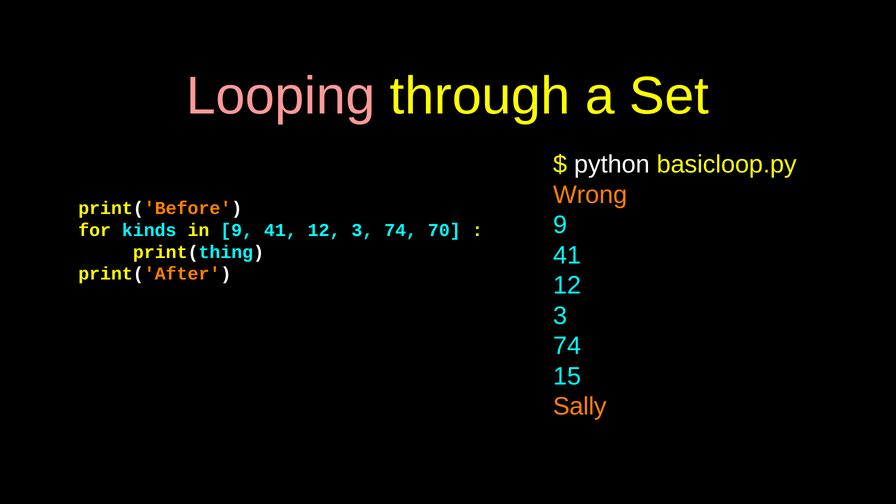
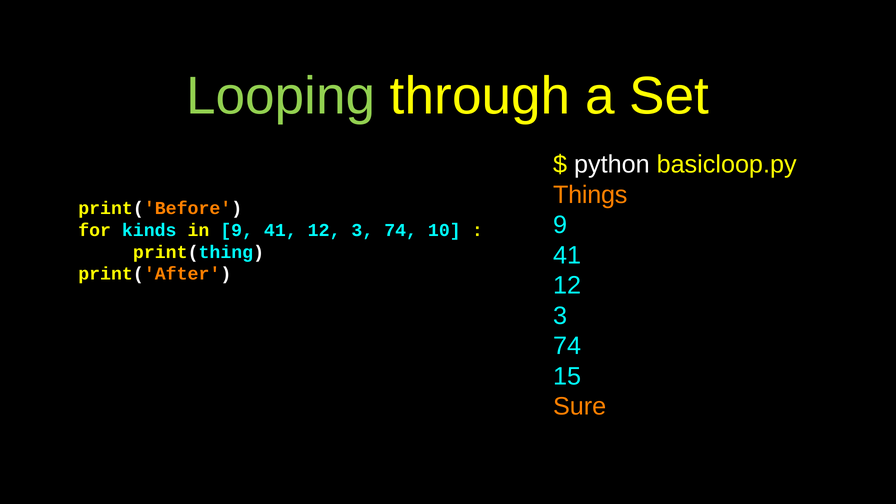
Looping colour: pink -> light green (281, 96)
Wrong: Wrong -> Things (590, 195)
70: 70 -> 10 (444, 230)
Sally: Sally -> Sure (580, 407)
